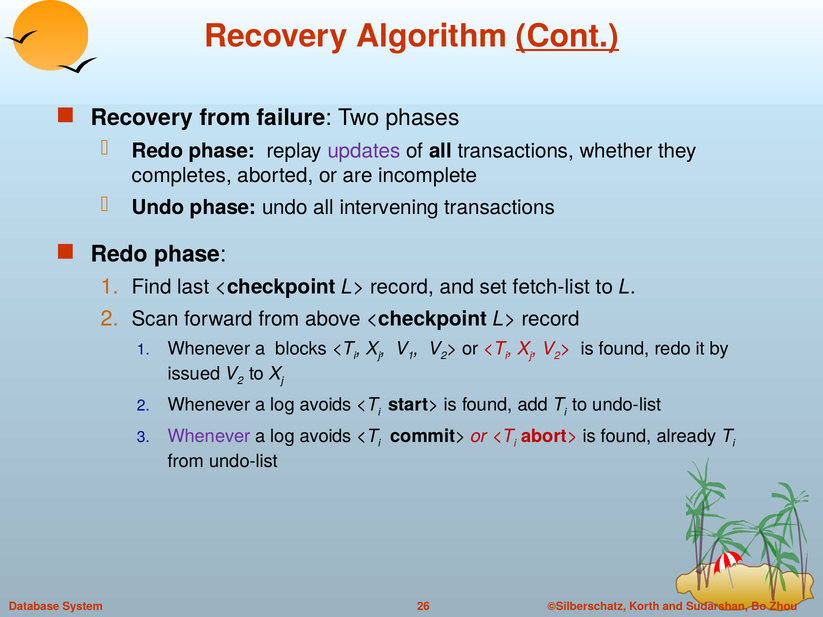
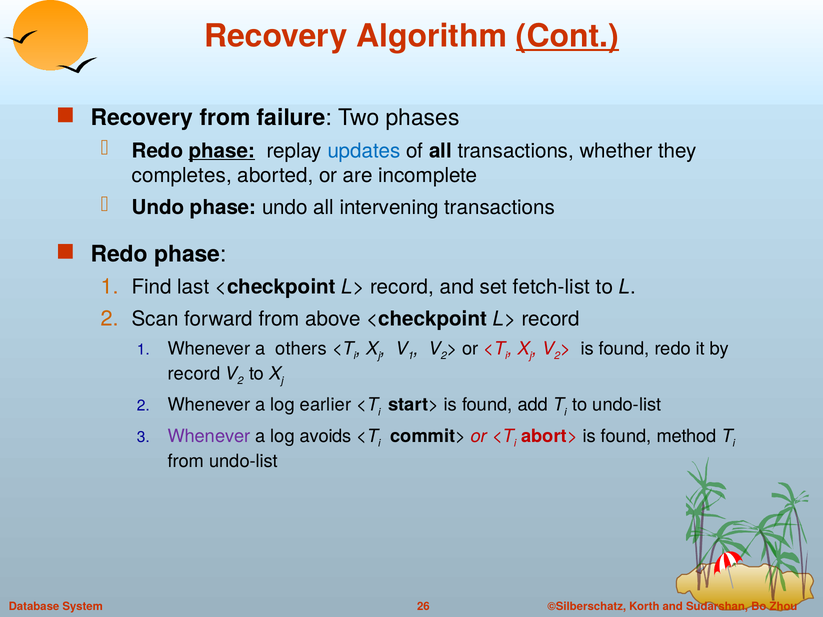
phase underline: none -> present (222, 151)
updates colour: purple -> blue (364, 151)
blocks: blocks -> others (301, 349)
issued: issued -> record (194, 374)
avoids: avoids -> earlier (325, 405)
already: already -> method (687, 436)
